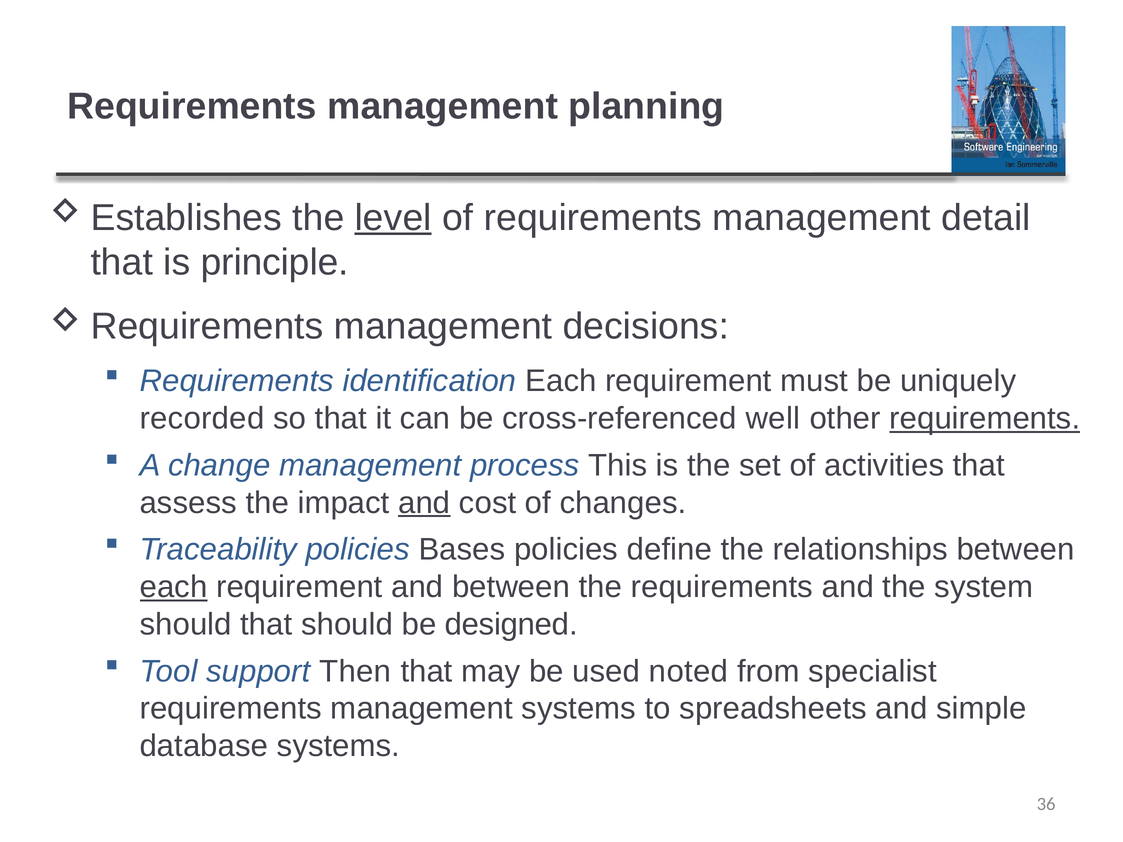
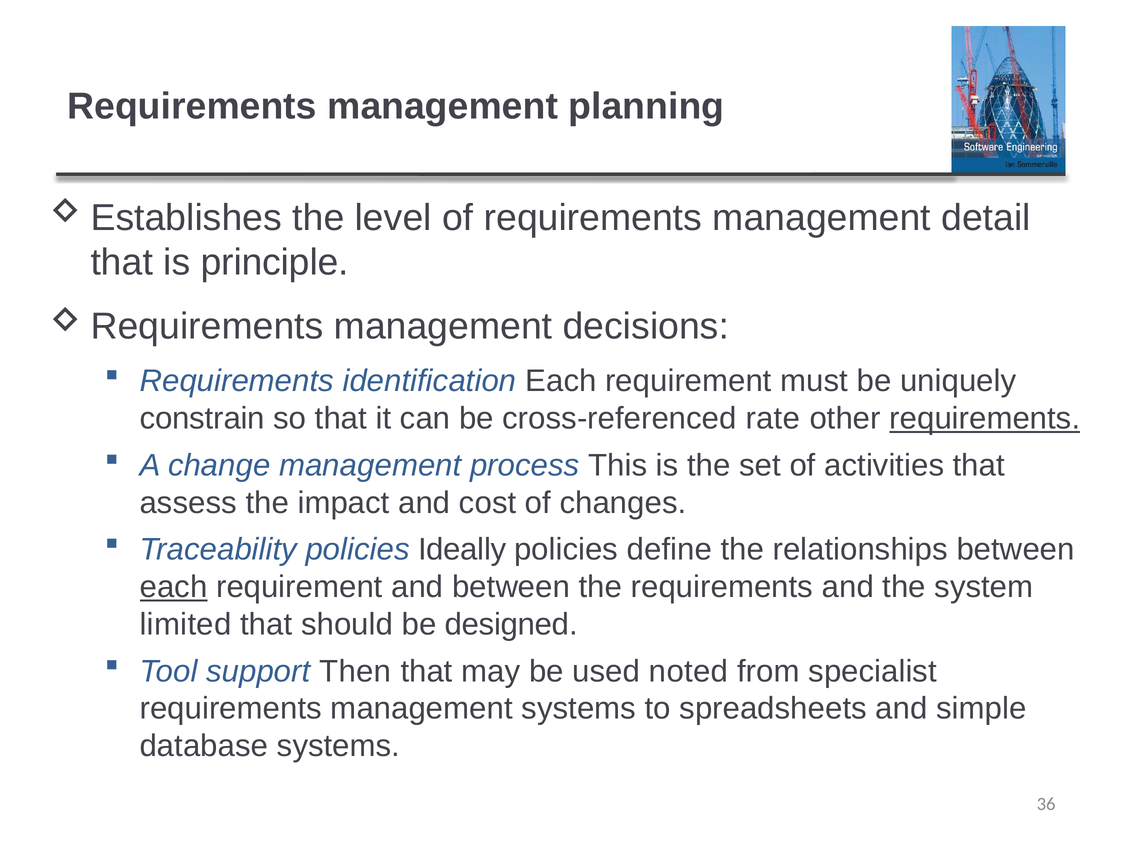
level underline: present -> none (393, 218)
recorded: recorded -> constrain (202, 419)
well: well -> rate (773, 419)
and underline: present -> none (424, 503)
Bases: Bases -> Ideally (462, 550)
should: should -> limited (186, 625)
